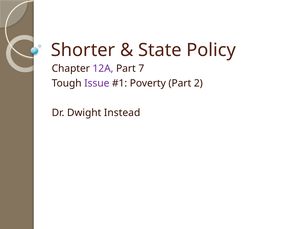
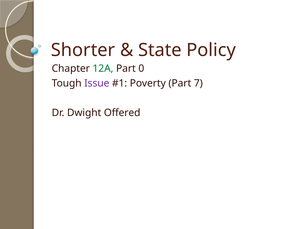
12A colour: purple -> green (103, 69)
7: 7 -> 0 (141, 69)
2: 2 -> 7 (198, 83)
Instead: Instead -> Offered (122, 113)
